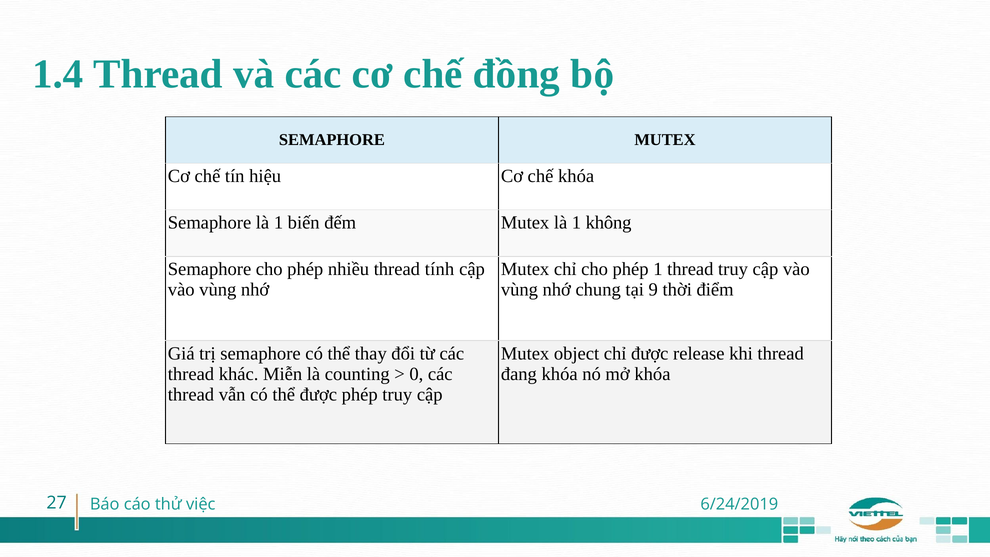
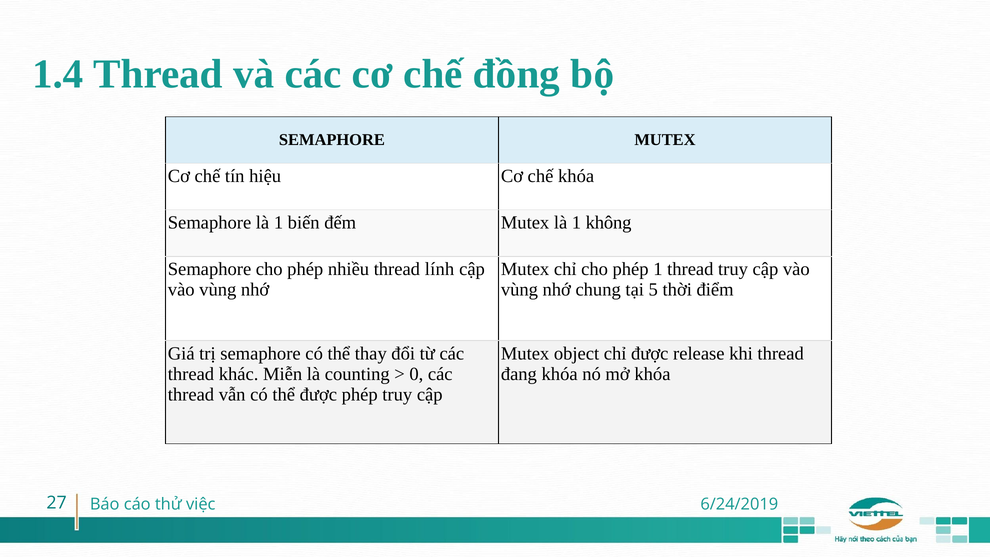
tính: tính -> lính (440, 269)
9: 9 -> 5 (653, 290)
